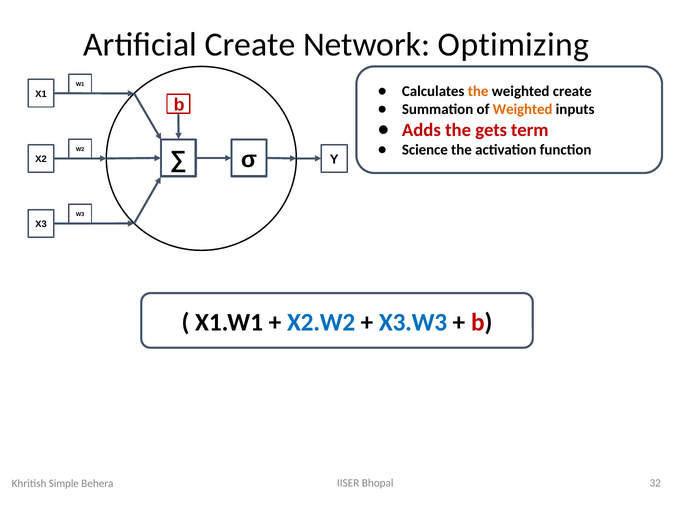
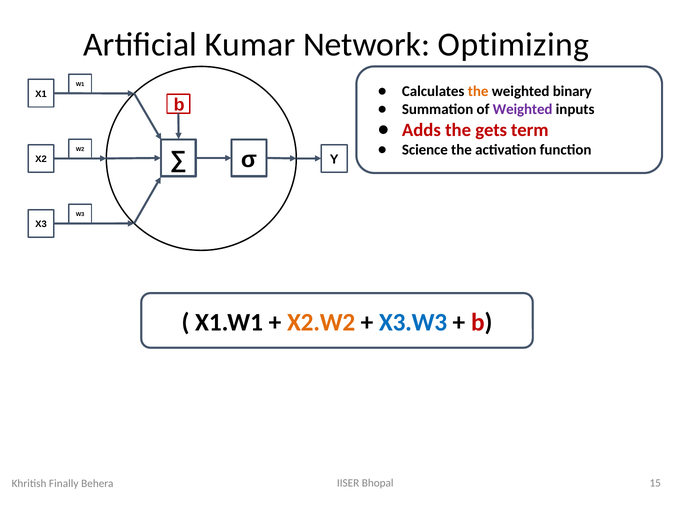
Artificial Create: Create -> Kumar (250, 45)
weighted create: create -> binary (572, 91)
Weighted colour: orange -> purple (523, 109)
X2.W2 colour: blue -> orange (321, 322)
32: 32 -> 15 (655, 483)
Simple: Simple -> Finally (64, 483)
